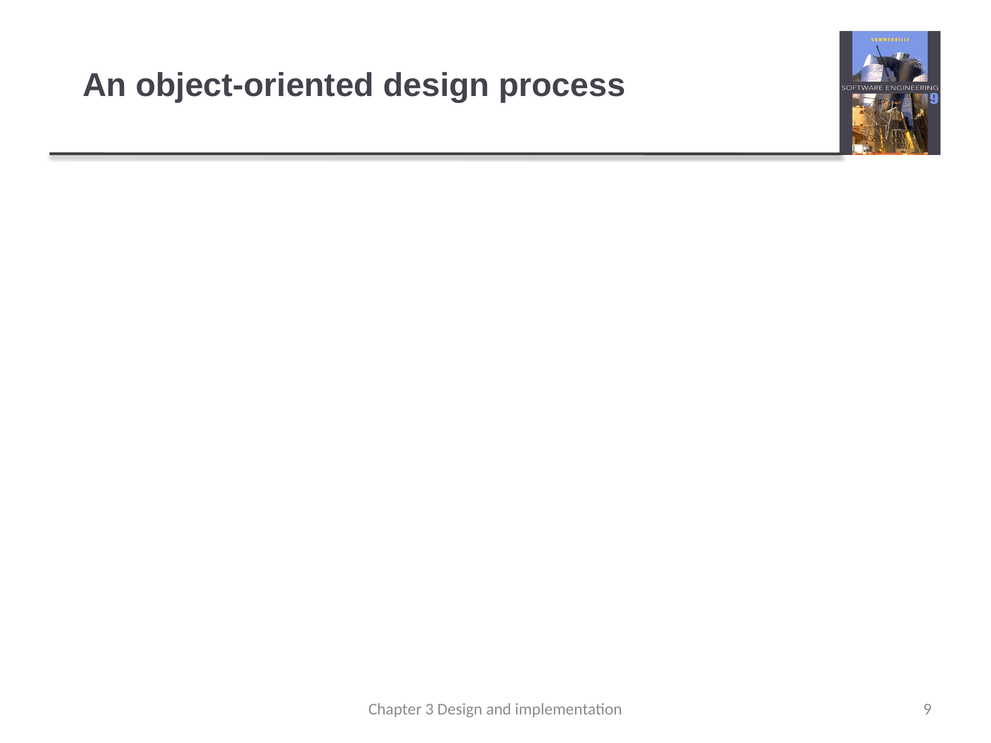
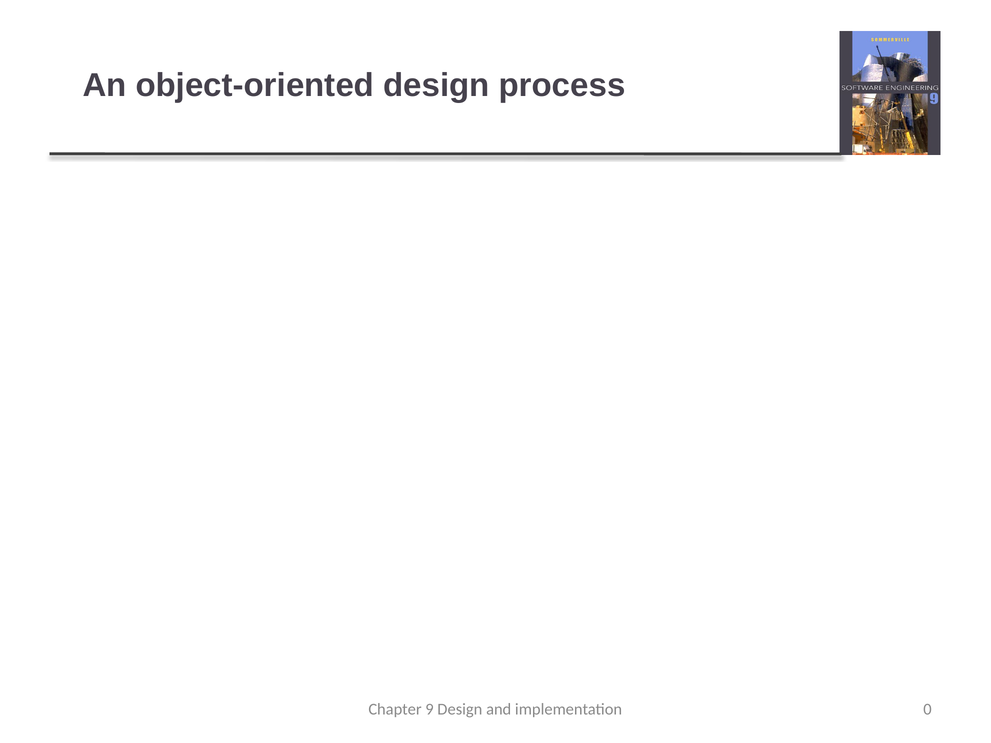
3: 3 -> 9 (429, 710)
9: 9 -> 0 (927, 710)
